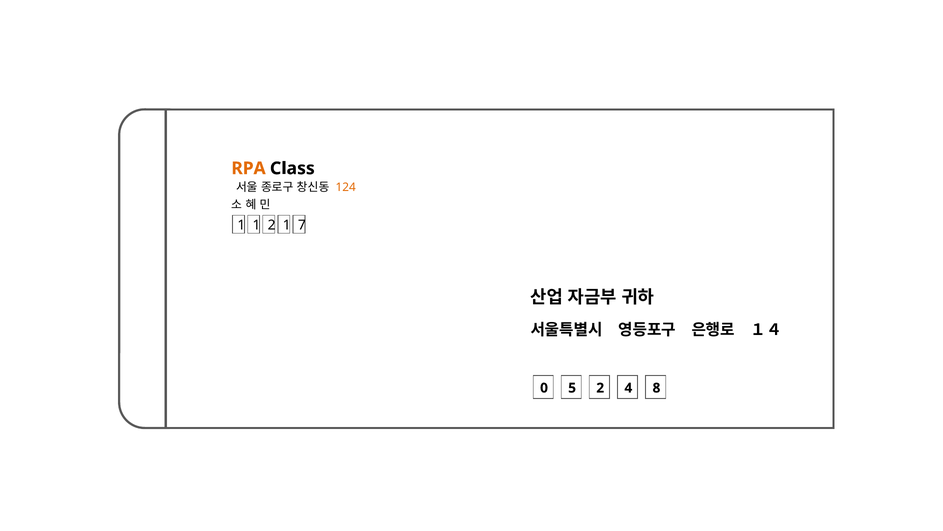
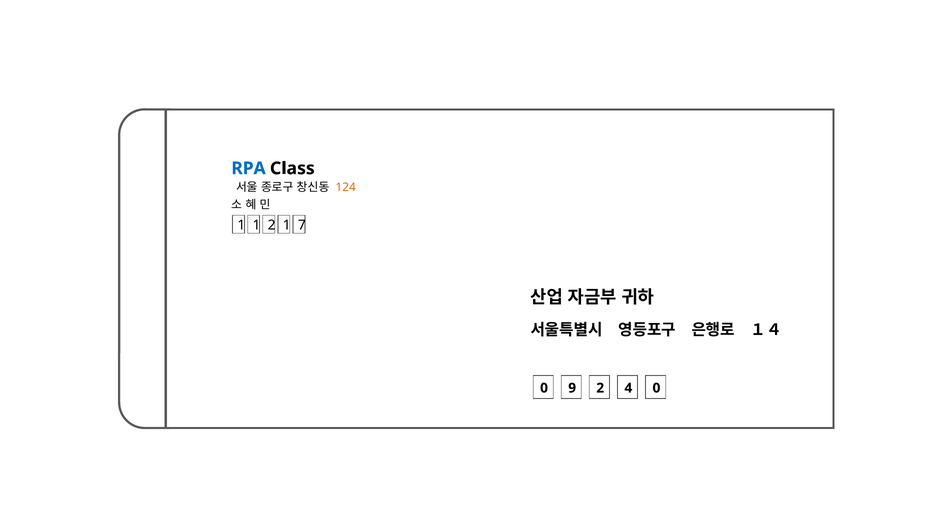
RPA colour: orange -> blue (248, 168)
5: 5 -> 9 (572, 388)
4 8: 8 -> 0 (656, 388)
